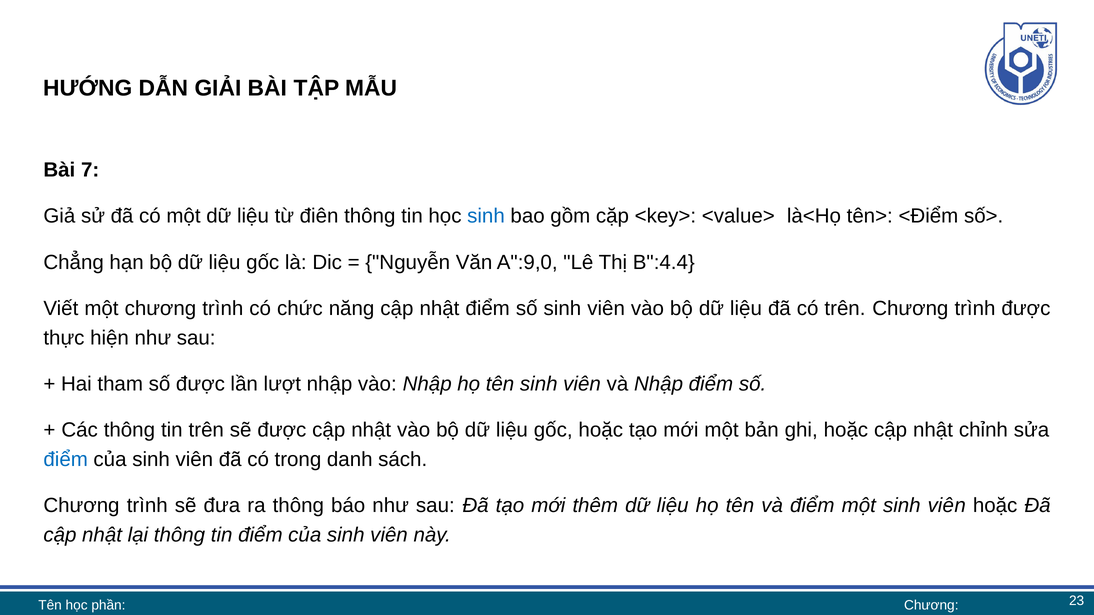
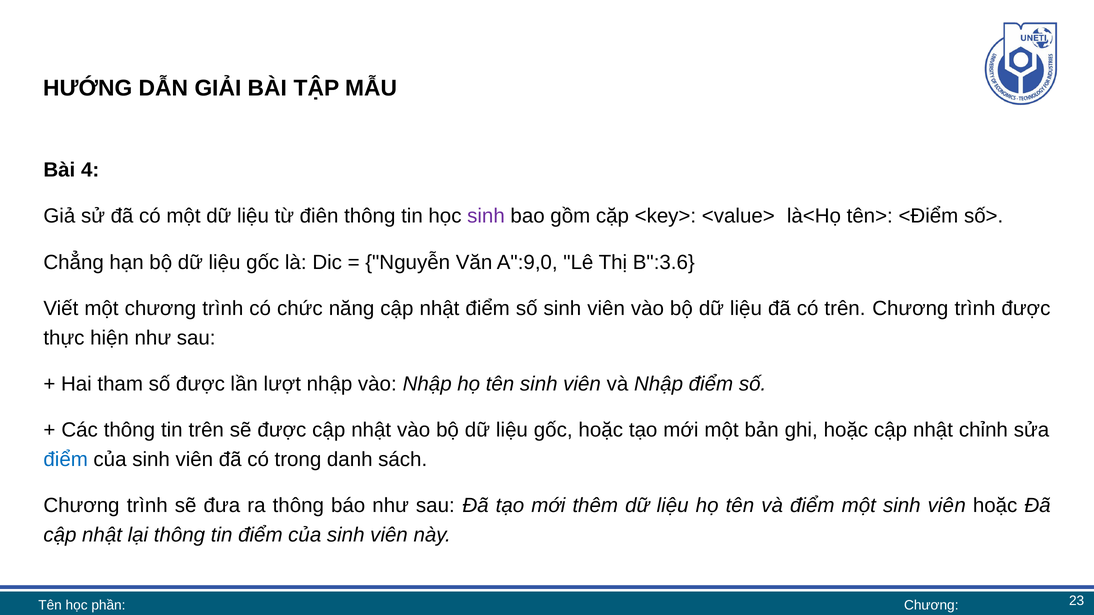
7: 7 -> 4 (90, 170)
sinh colour: blue -> purple (486, 216)
B":4.4: B":4.4 -> B":3.6 (664, 262)
